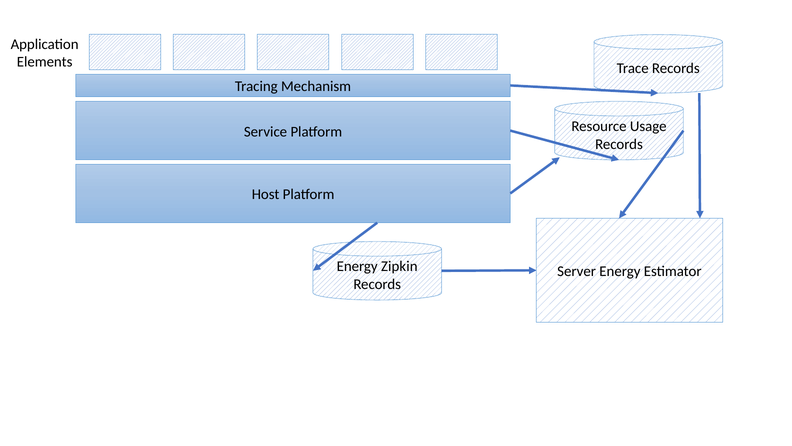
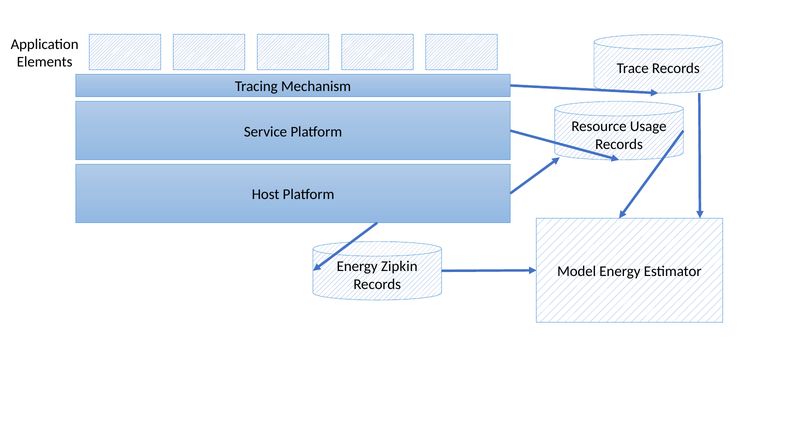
Server: Server -> Model (577, 271)
